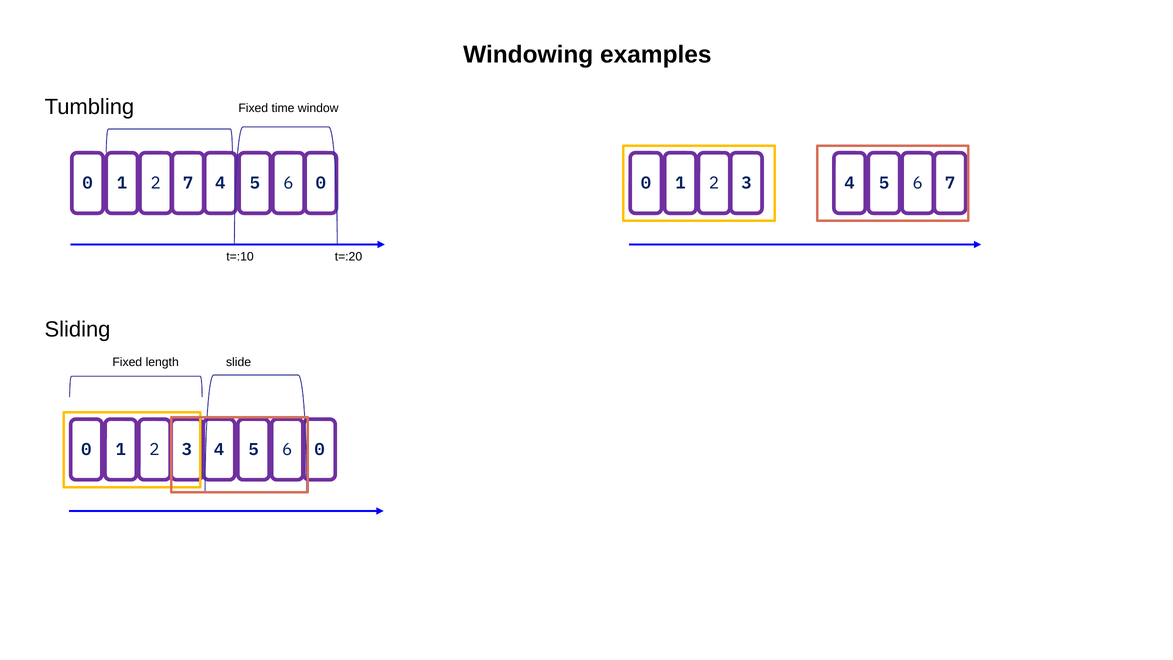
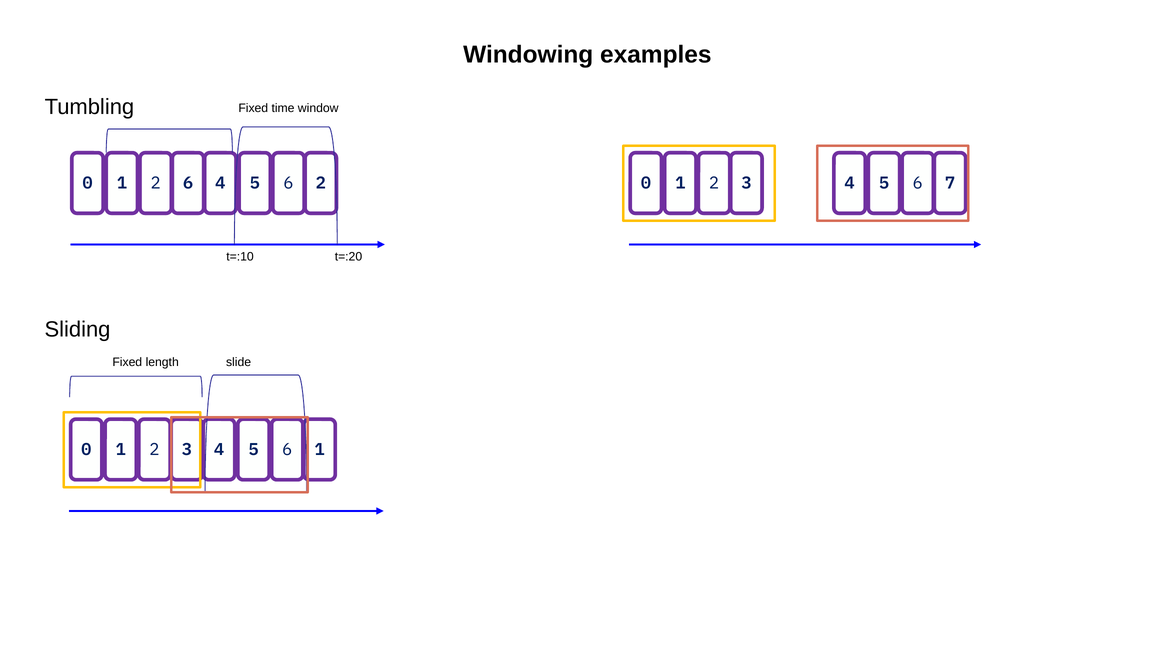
2 7: 7 -> 6 (188, 183)
0: 0 -> 2 (321, 183)
0: 0 -> 1 (320, 449)
